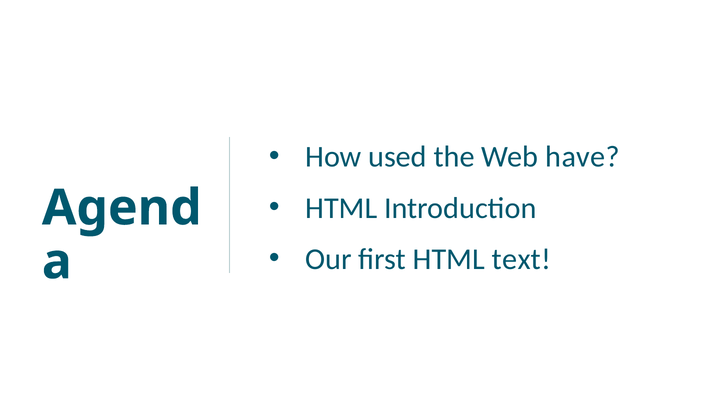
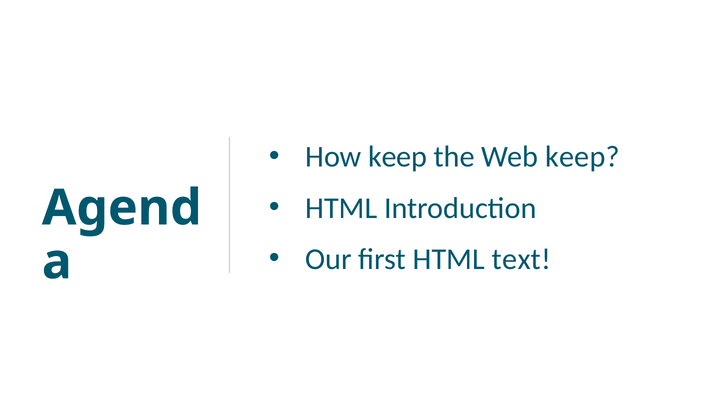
How used: used -> keep (398, 157)
Web have: have -> keep (583, 157)
